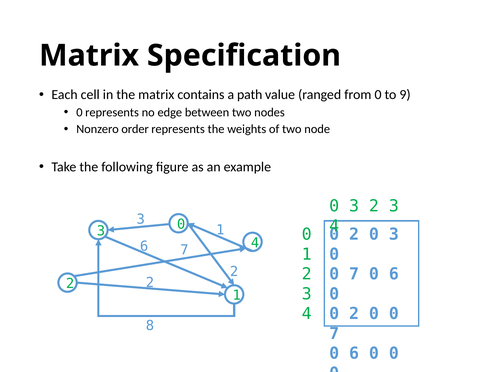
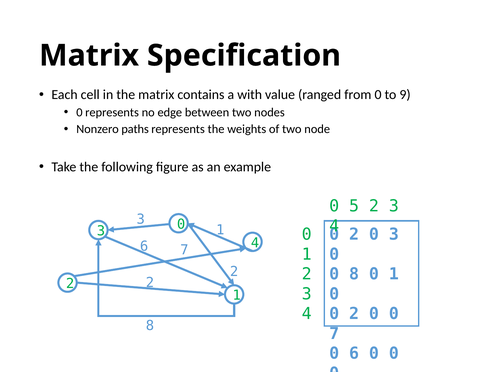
path: path -> with (250, 95)
order: order -> paths (135, 129)
3: 3 -> 5 (354, 206)
7: 7 -> 8 (354, 274)
6: 6 -> 1 (394, 274)
